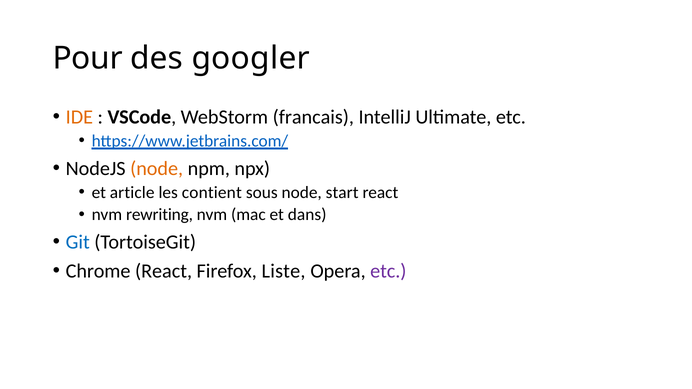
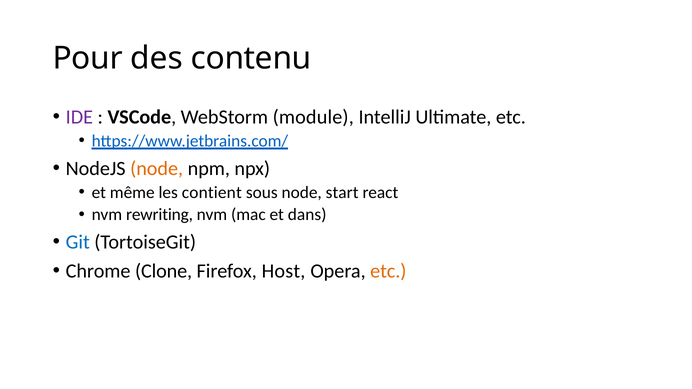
googler: googler -> contenu (251, 58)
IDE colour: orange -> purple (79, 117)
francais: francais -> module (313, 117)
article: article -> même (132, 192)
Chrome React: React -> Clone (164, 271)
Liste: Liste -> Host (284, 271)
etc colour: purple -> orange (388, 271)
